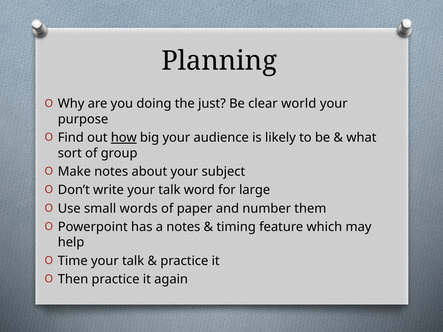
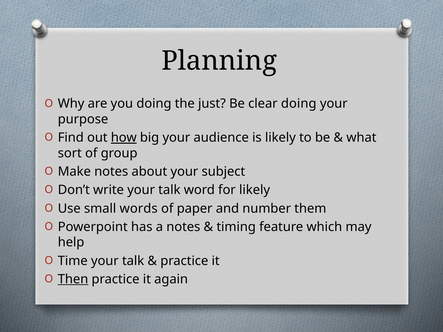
clear world: world -> doing (299, 104)
for large: large -> likely (255, 190)
Then underline: none -> present (73, 279)
